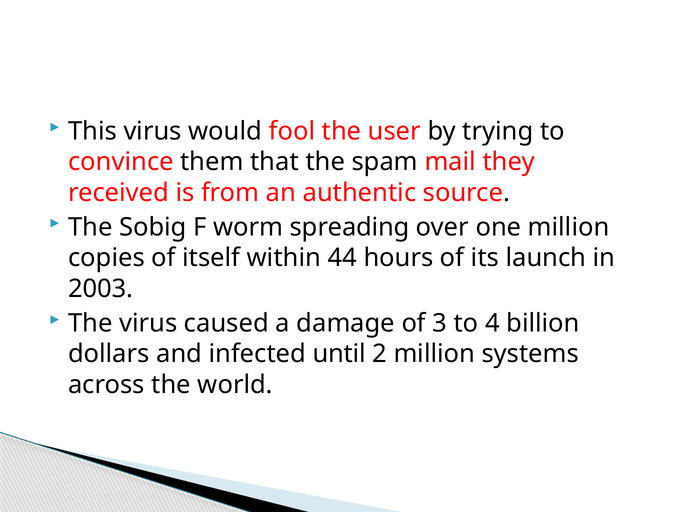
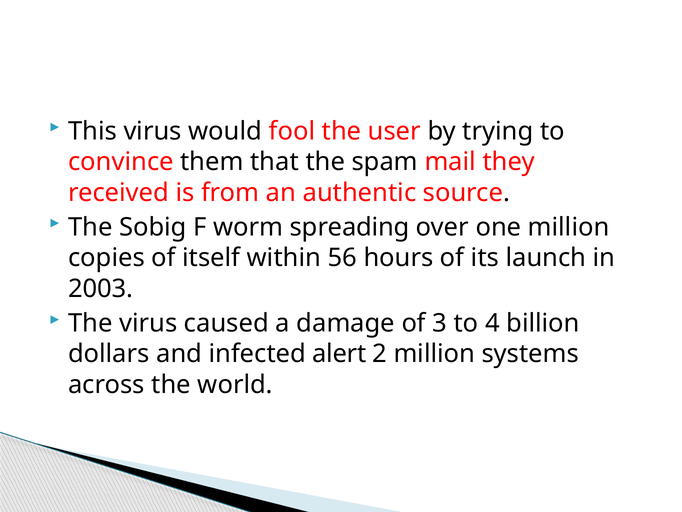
44: 44 -> 56 (342, 258)
until: until -> alert (339, 354)
